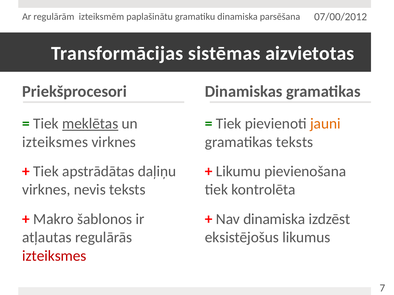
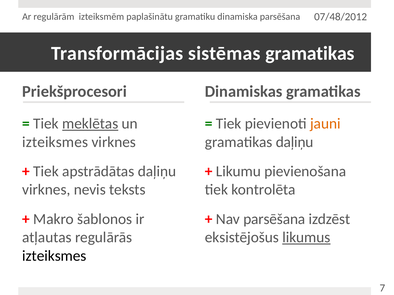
07/00/2012: 07/00/2012 -> 07/48/2012 (341, 17)
sistēmas aizvietotas: aizvietotas -> gramatikas (310, 54)
gramatikas teksts: teksts -> daļiņu (295, 142)
Nav dinamiska: dinamiska -> parsēšana (274, 219)
likumus underline: none -> present (306, 238)
izteiksmes colour: red -> black (54, 256)
